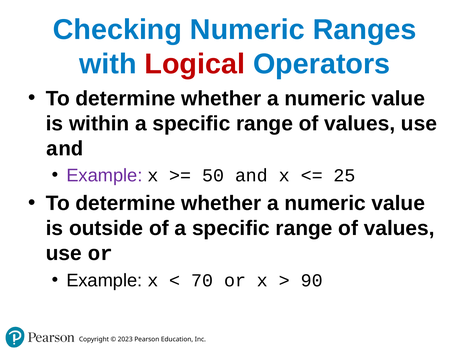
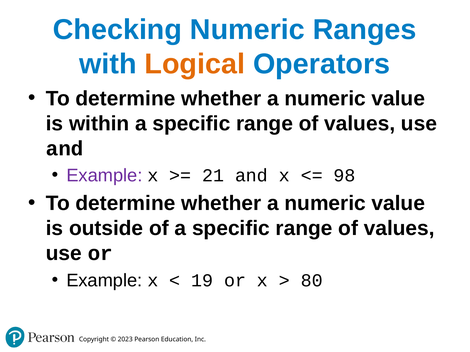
Logical colour: red -> orange (195, 64)
50: 50 -> 21 (213, 176)
25: 25 -> 98 (344, 176)
70: 70 -> 19 (202, 281)
90: 90 -> 80 (312, 281)
